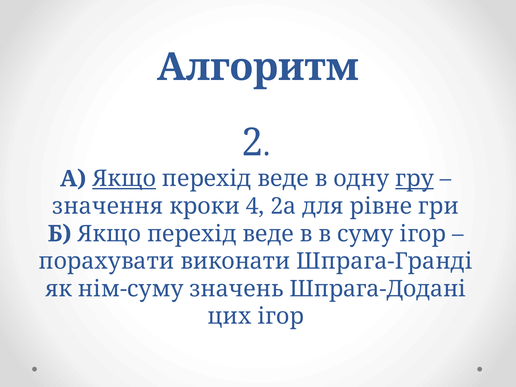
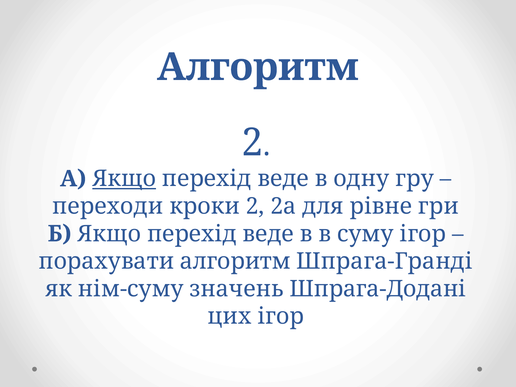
гру underline: present -> none (415, 179)
значення: значення -> переходи (108, 206)
кроки 4: 4 -> 2 (255, 206)
порахувати виконати: виконати -> алгоритм (235, 261)
